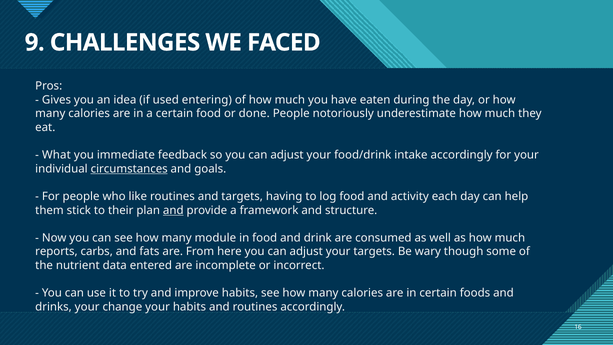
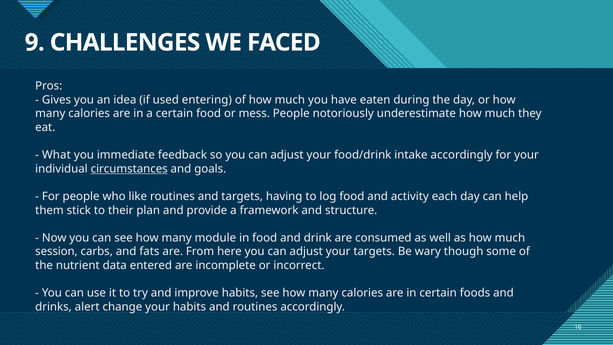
done: done -> mess (254, 114)
and underline: present -> none (173, 210)
reports: reports -> session (56, 252)
drinks your: your -> alert (87, 307)
